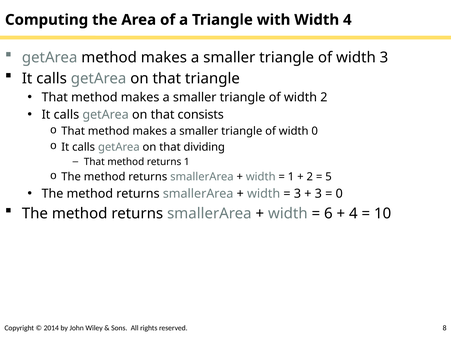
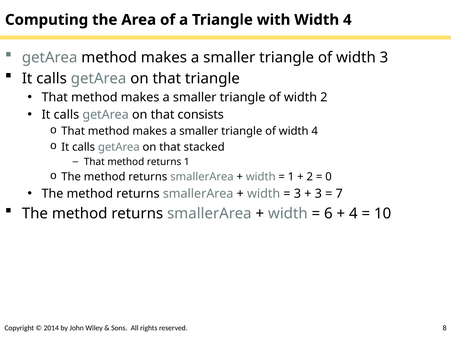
of width 0: 0 -> 4 (315, 131)
dividing: dividing -> stacked (204, 147)
5: 5 -> 0 (329, 177)
0: 0 -> 7 (339, 194)
